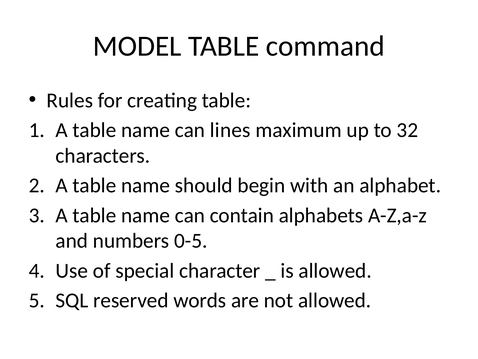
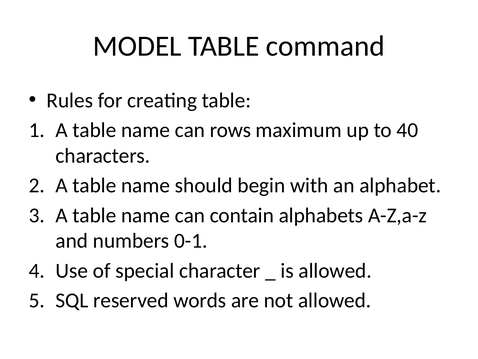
lines: lines -> rows (230, 130)
32: 32 -> 40 (407, 130)
0-5: 0-5 -> 0-1 (191, 241)
